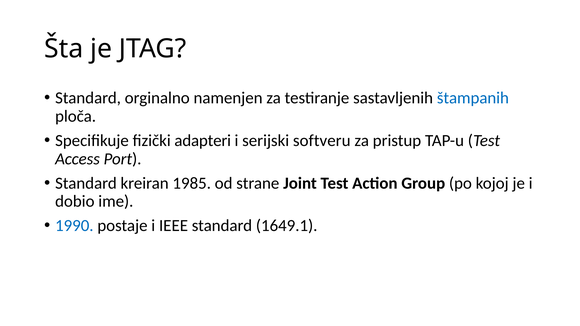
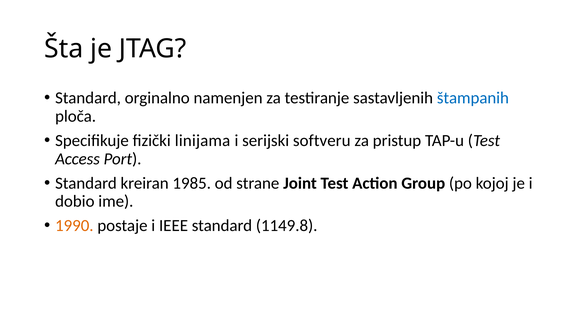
adapteri: adapteri -> linijama (203, 141)
1990 colour: blue -> orange (74, 226)
1649.1: 1649.1 -> 1149.8 (287, 226)
